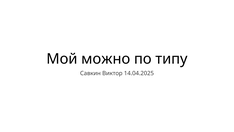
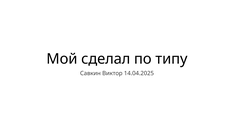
можно: можно -> сделал (106, 59)
